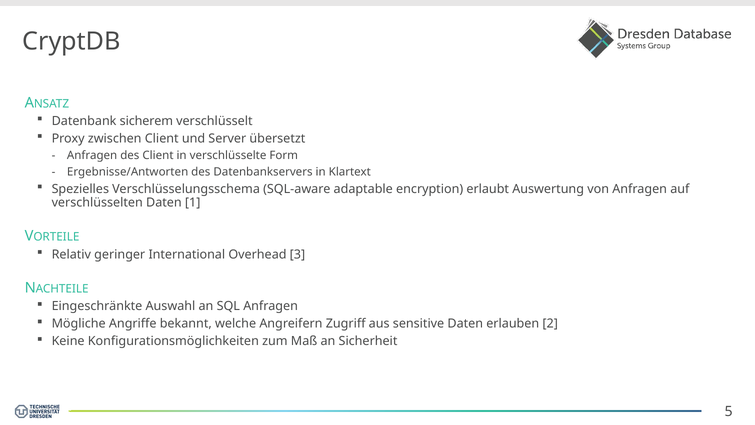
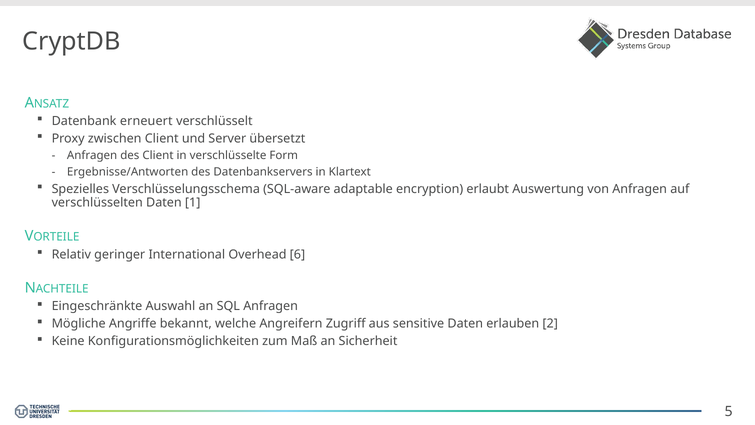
sicherem: sicherem -> erneuert (146, 121)
3: 3 -> 6 (297, 254)
